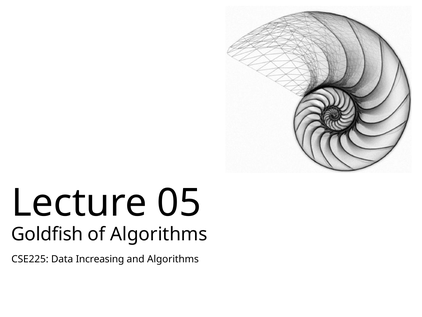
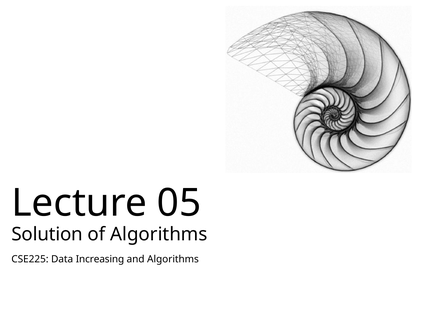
Goldfish: Goldfish -> Solution (47, 234)
